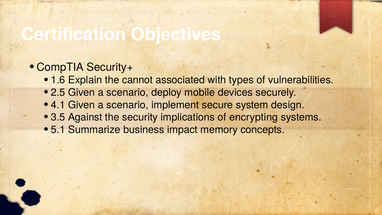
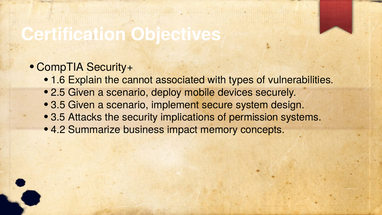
4.1: 4.1 -> 3.5 (58, 105)
Against: Against -> Attacks (85, 117)
encrypting: encrypting -> permission (254, 117)
5.1: 5.1 -> 4.2 (58, 130)
